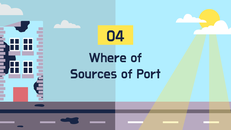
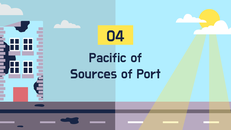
Where: Where -> Pacific (108, 58)
